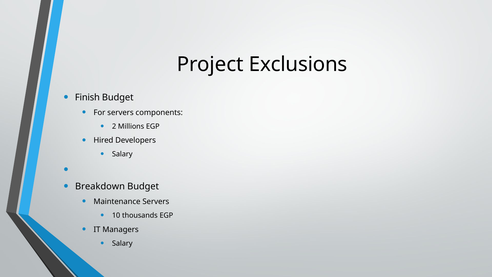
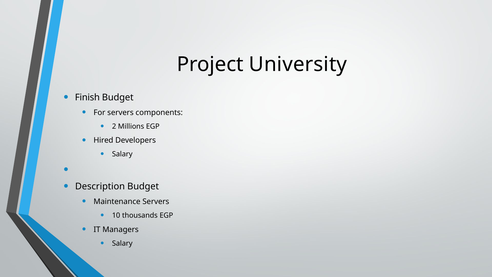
Exclusions: Exclusions -> University (298, 64)
Breakdown: Breakdown -> Description (100, 186)
